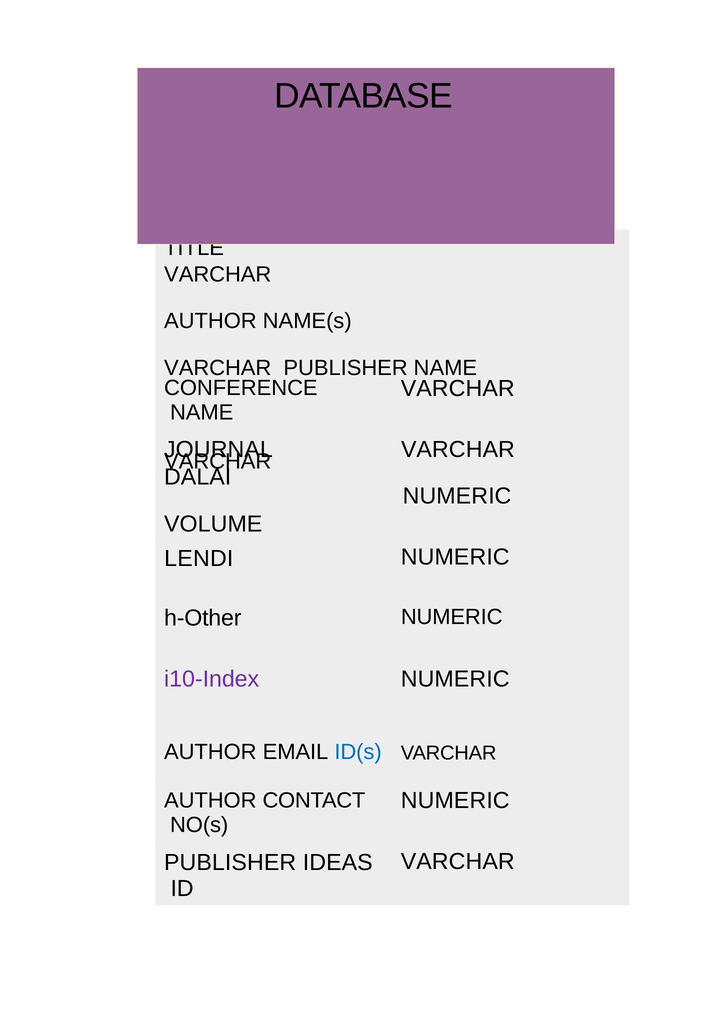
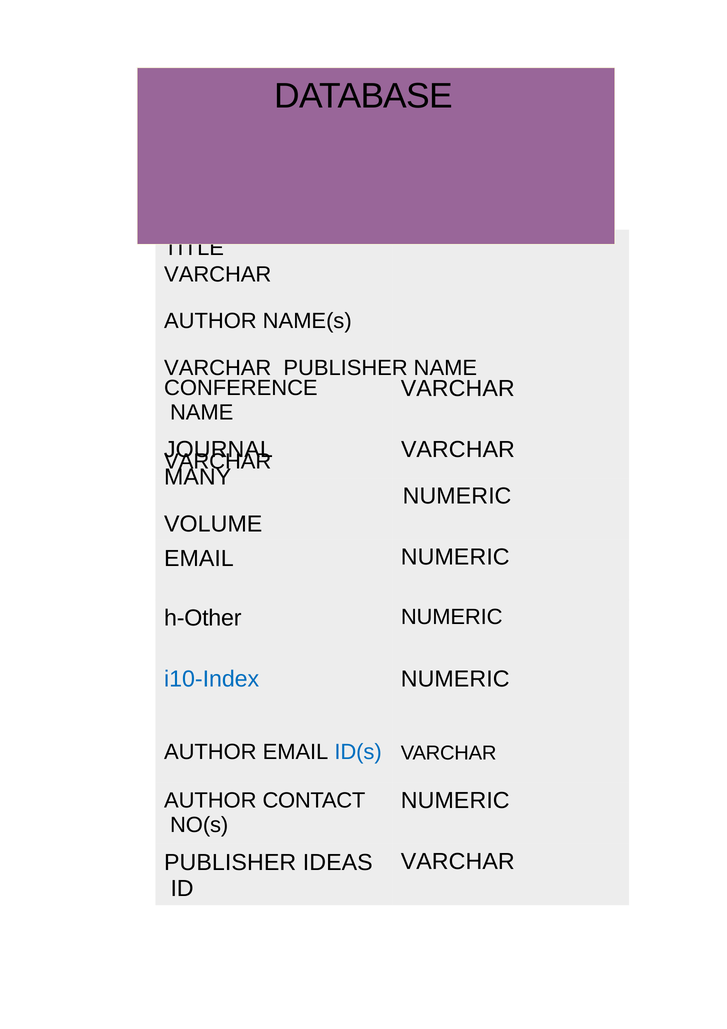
DALAI: DALAI -> MANY (198, 477)
LENDI: LENDI -> EMAIL (199, 558)
i10-Index colour: purple -> blue (212, 679)
